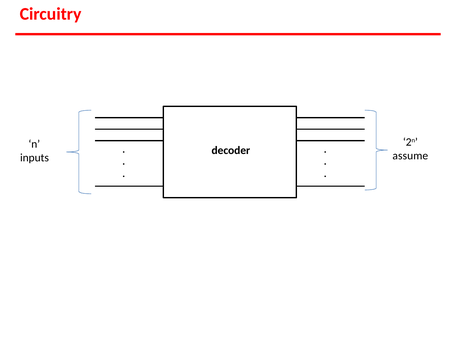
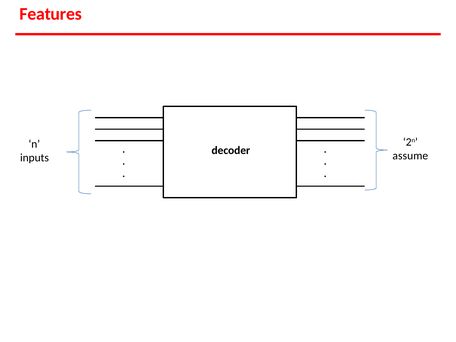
Circuitry: Circuitry -> Features (51, 14)
